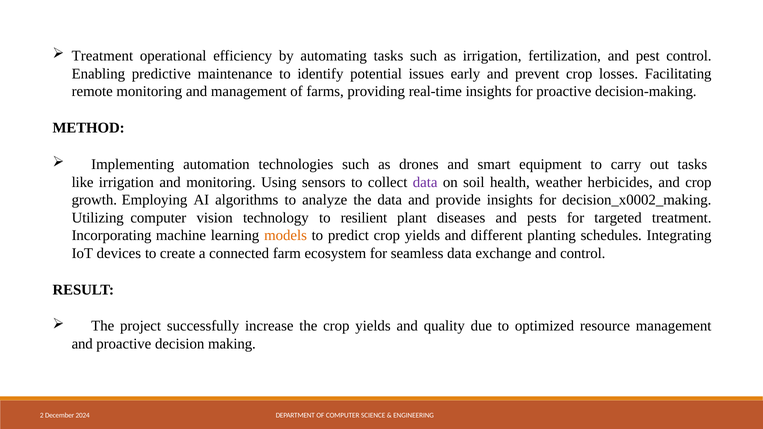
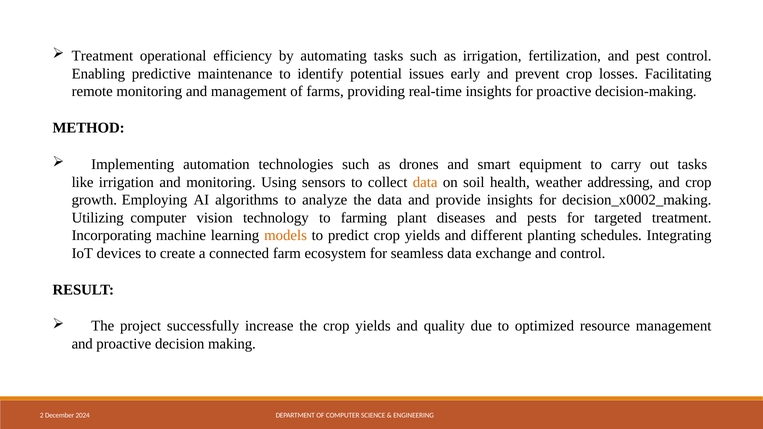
data colour: purple -> orange (425, 182)
herbicides: herbicides -> addressing (620, 182)
resilient: resilient -> farming (364, 218)
